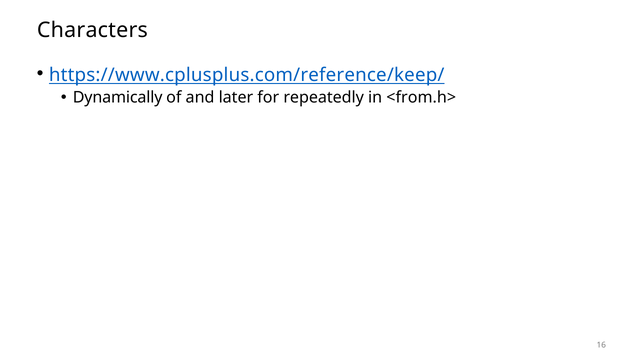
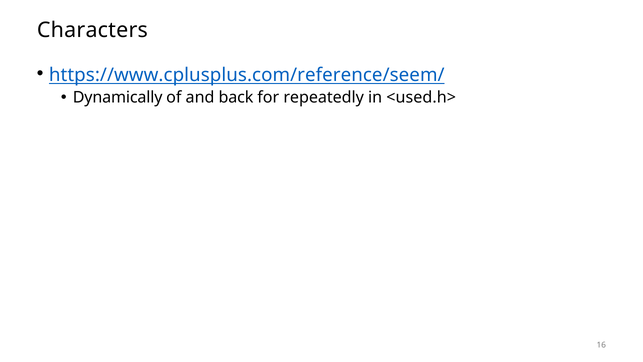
https://www.cplusplus.com/reference/keep/: https://www.cplusplus.com/reference/keep/ -> https://www.cplusplus.com/reference/seem/ (247, 75)
later: later -> back (236, 98)
<from.h>: <from.h> -> <used.h> (421, 98)
